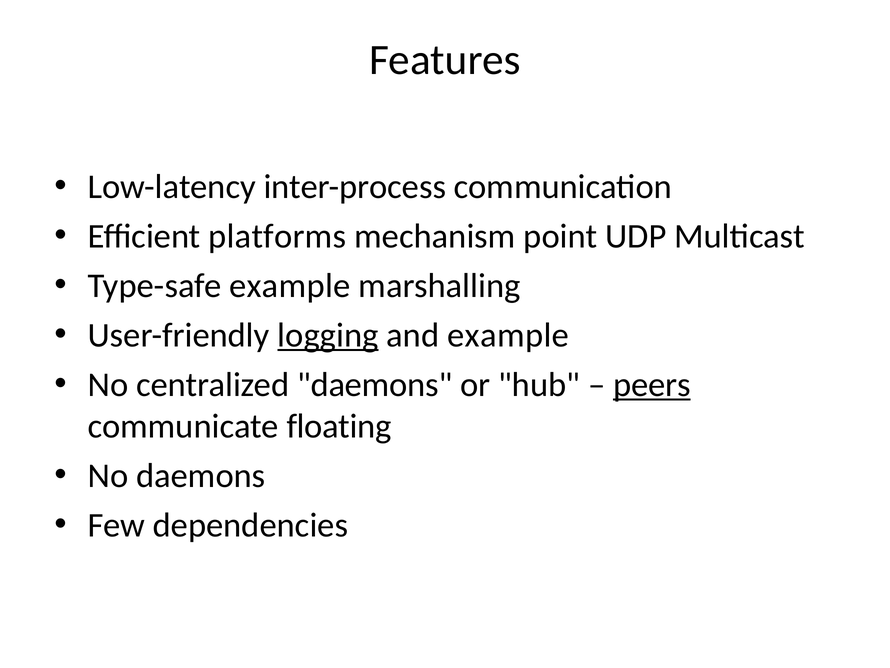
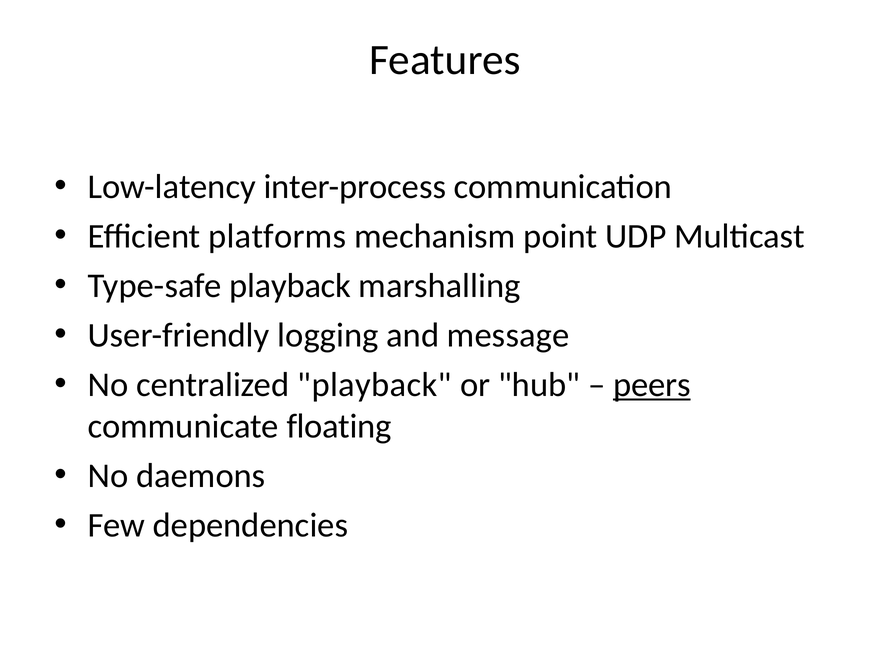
Type-safe example: example -> playback (290, 286)
logging underline: present -> none (328, 335)
and example: example -> message (508, 335)
centralized daemons: daemons -> playback (374, 384)
